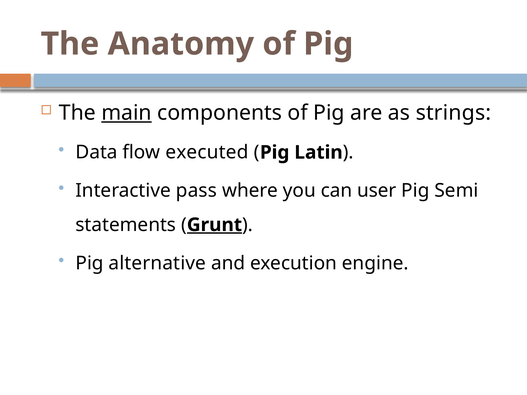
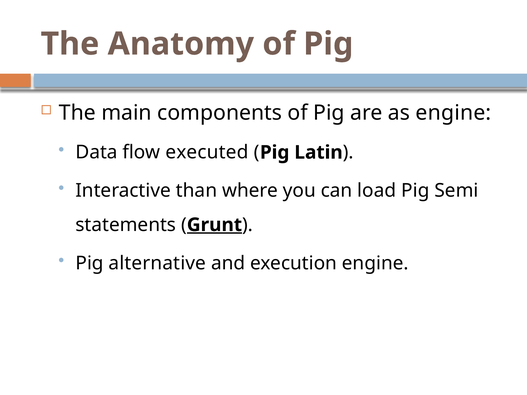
main underline: present -> none (127, 113)
as strings: strings -> engine (453, 113)
pass: pass -> than (196, 191)
user: user -> load (377, 191)
